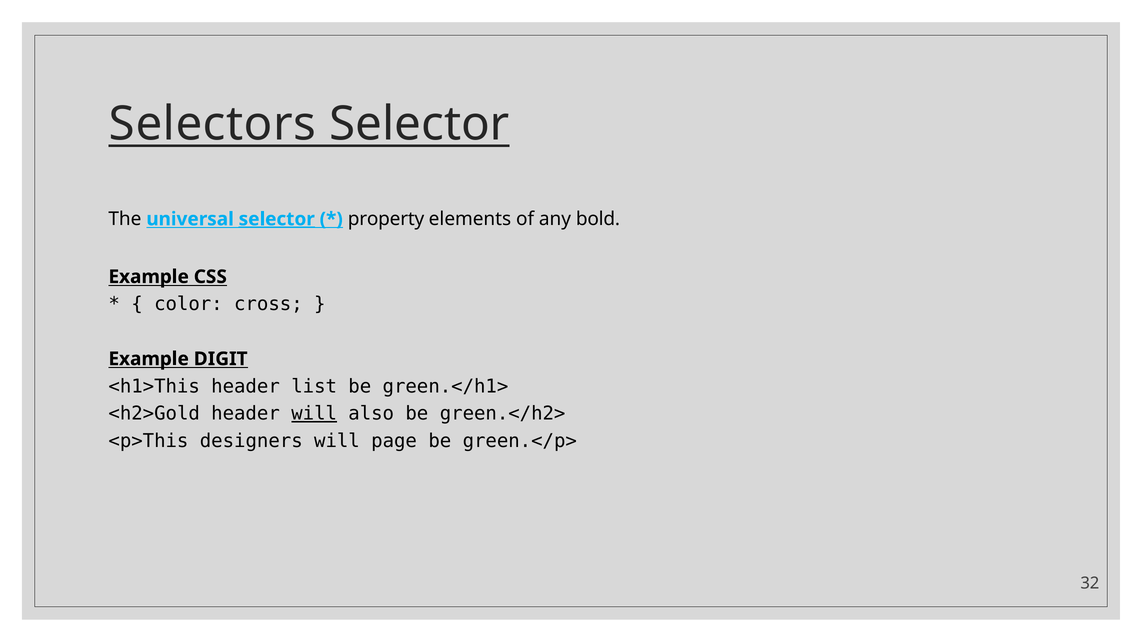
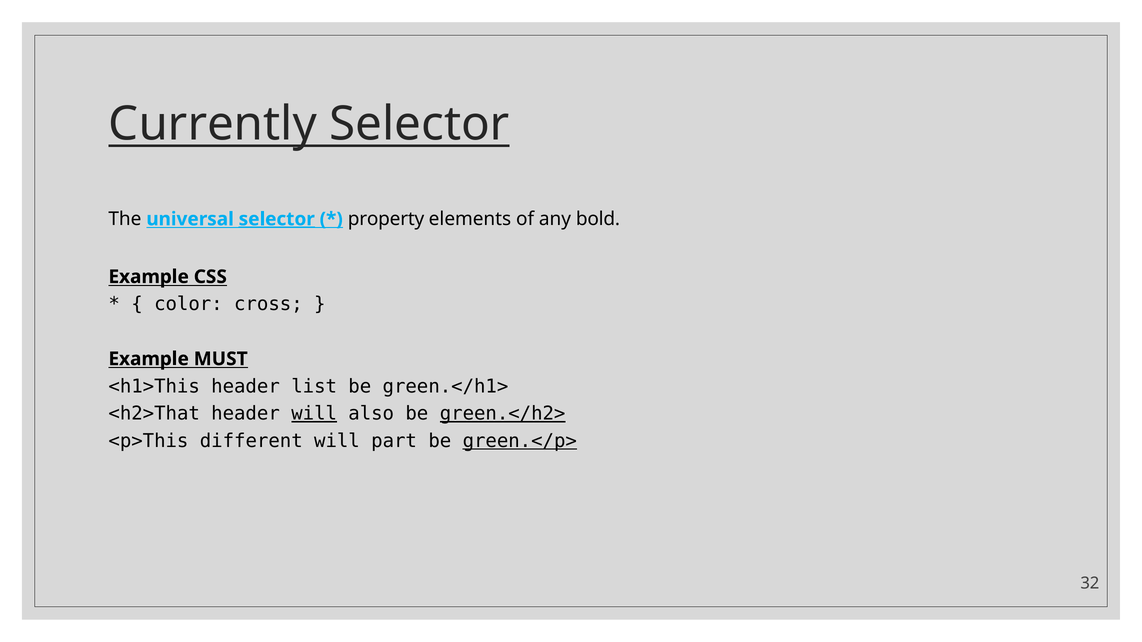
Selectors: Selectors -> Currently (213, 124)
DIGIT: DIGIT -> MUST (221, 359)
<h2>Gold: <h2>Gold -> <h2>That (154, 414)
green.</h2> underline: none -> present (503, 414)
designers: designers -> different (251, 441)
page: page -> part (394, 441)
green.</p> underline: none -> present (520, 441)
